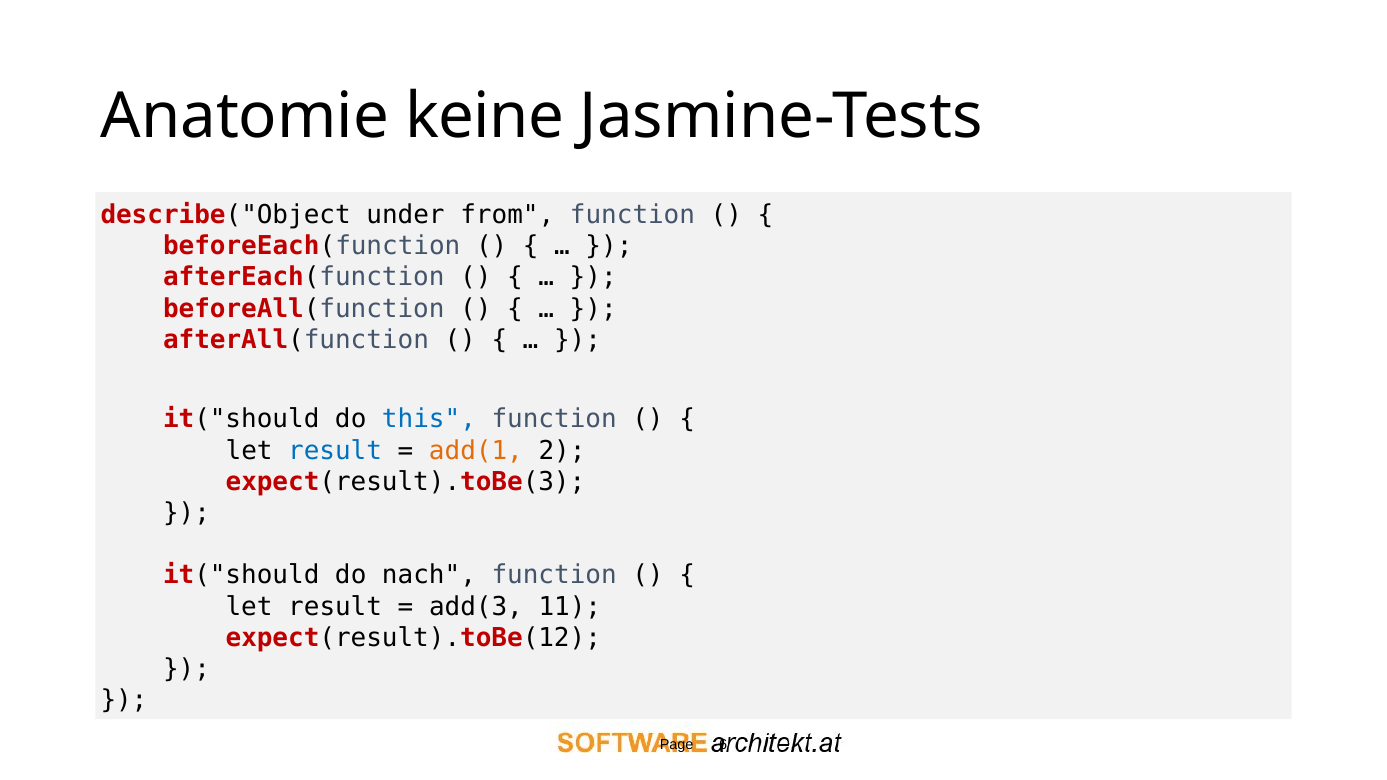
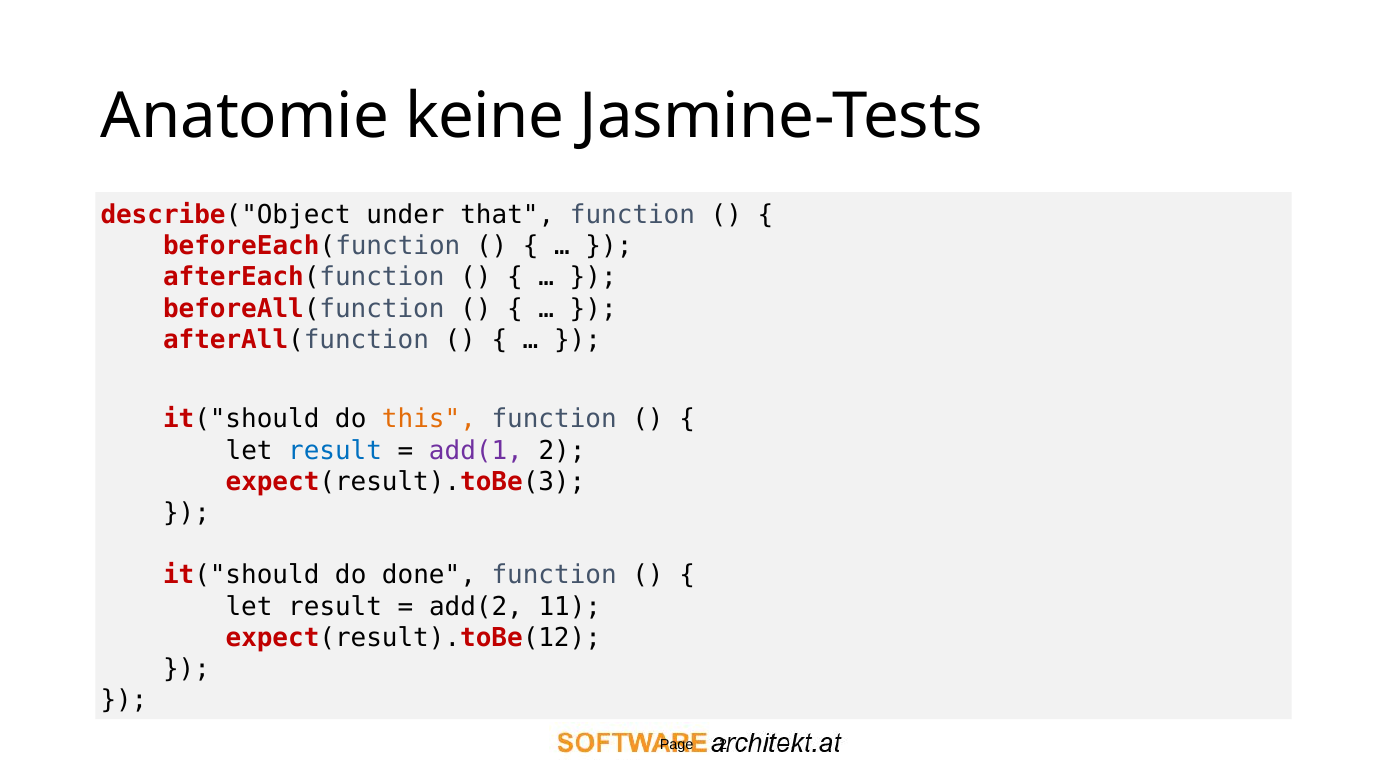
from: from -> that (507, 215)
this colour: blue -> orange (429, 420)
add(1 colour: orange -> purple (476, 451)
nach: nach -> done (429, 576)
add(3: add(3 -> add(2 (476, 607)
6: 6 -> 2 (723, 745)
